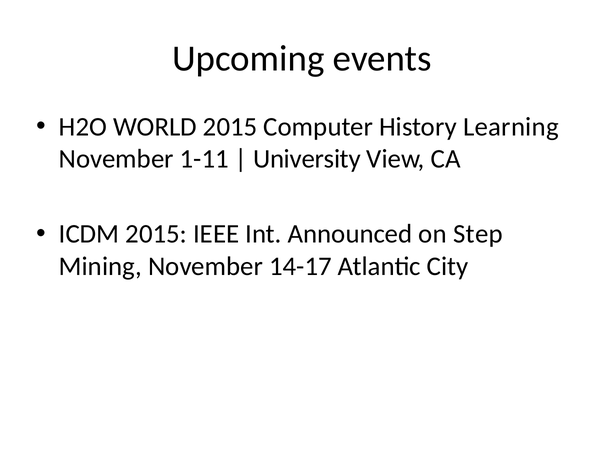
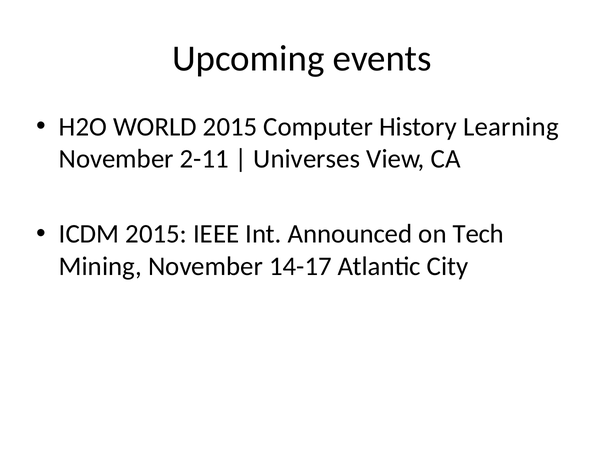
1-11: 1-11 -> 2-11 (204, 159)
University: University -> Universes (307, 159)
Step: Step -> Tech (478, 234)
